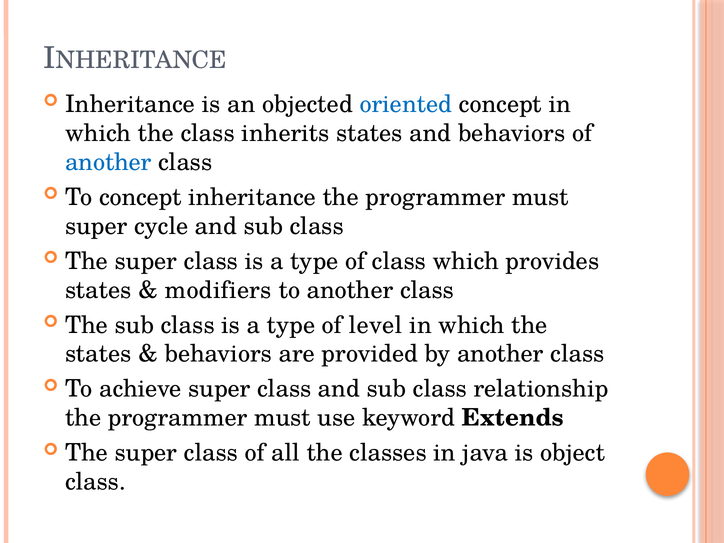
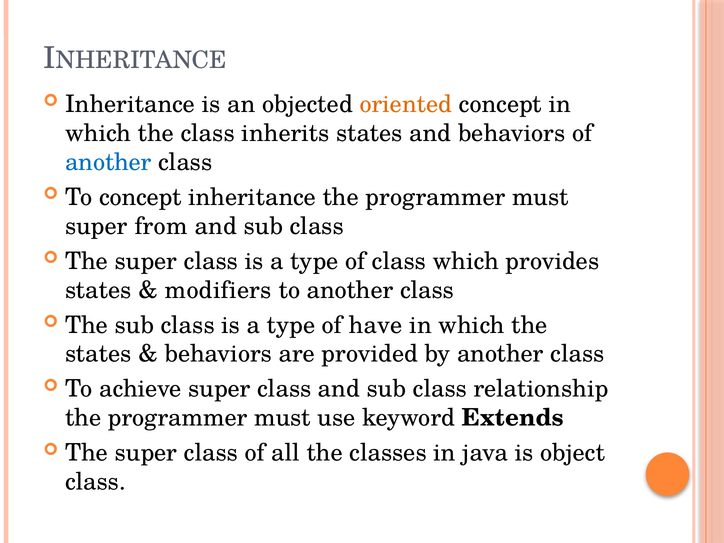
oriented colour: blue -> orange (406, 104)
cycle: cycle -> from (161, 226)
level: level -> have (376, 325)
